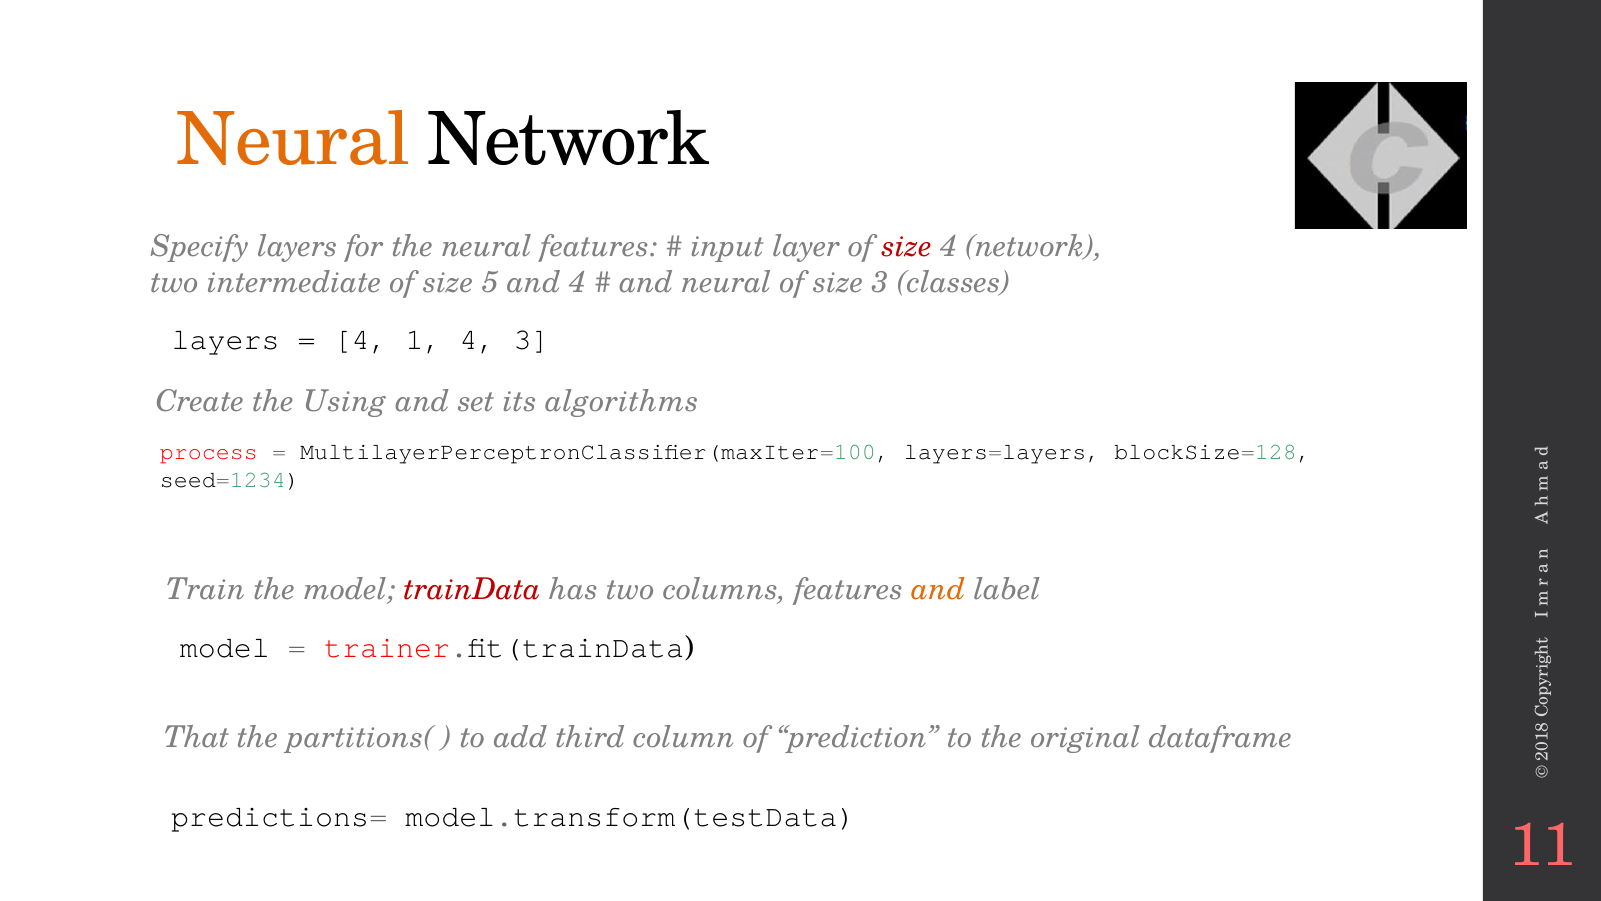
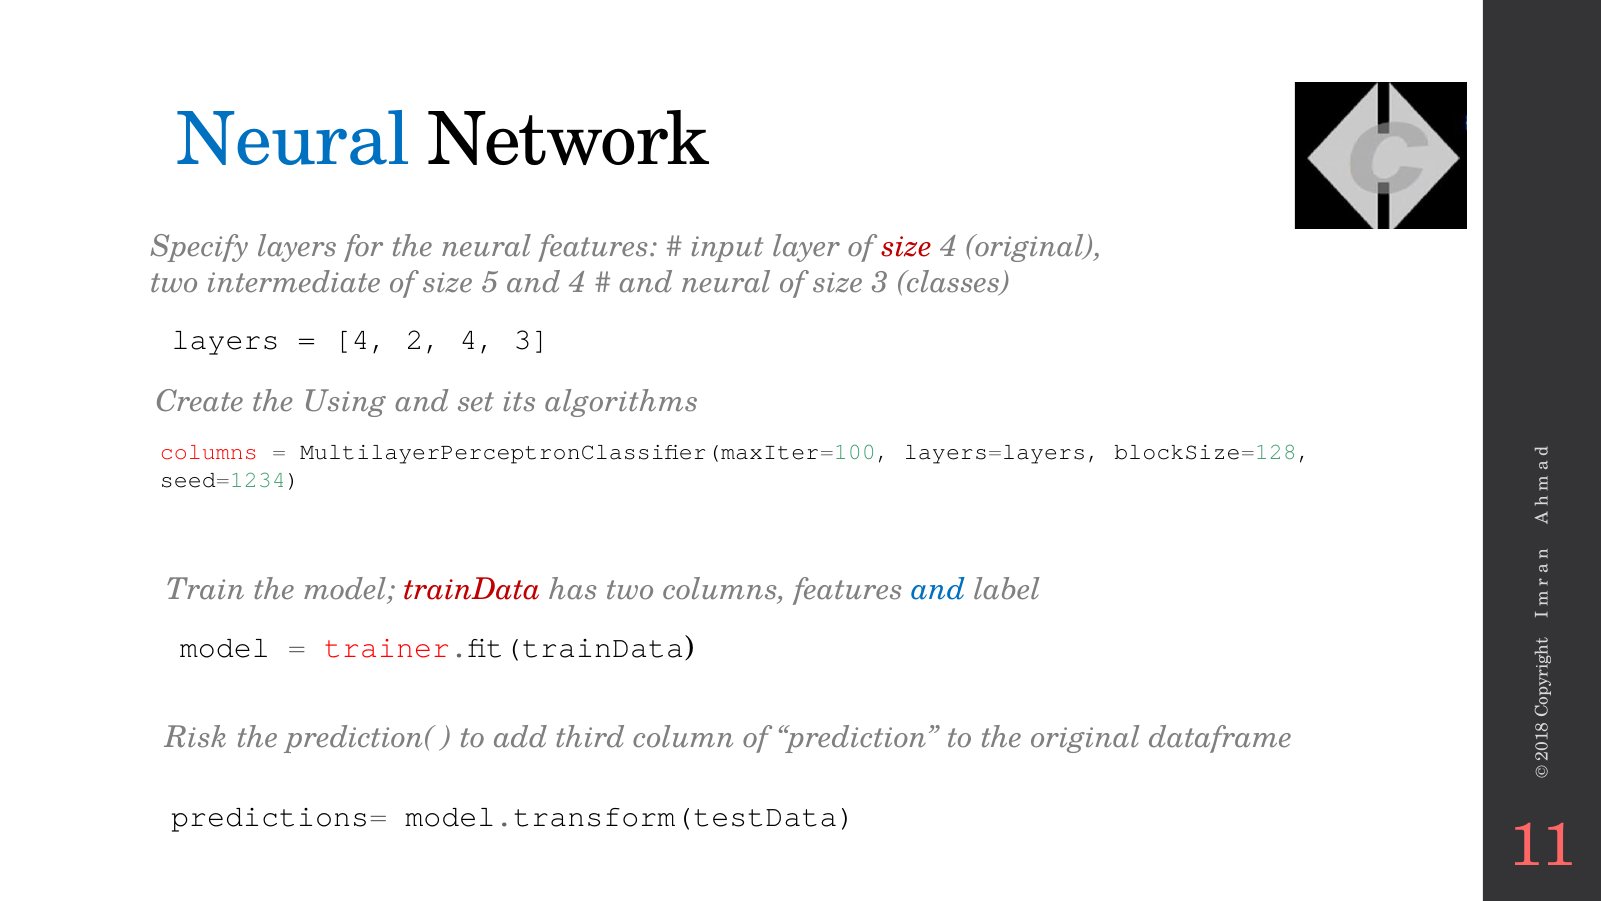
Neural colour: orange -> blue (294, 140)
4 network: network -> original (1034, 246)
4 1: 1 -> 2 (424, 339)
process: process -> columns (209, 451)
and colour: orange -> blue (938, 590)
That: That -> Risk (197, 737)
partitions(: partitions( -> prediction( (360, 737)
